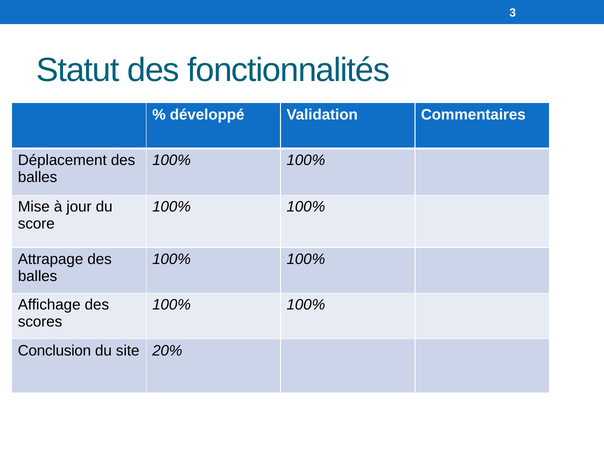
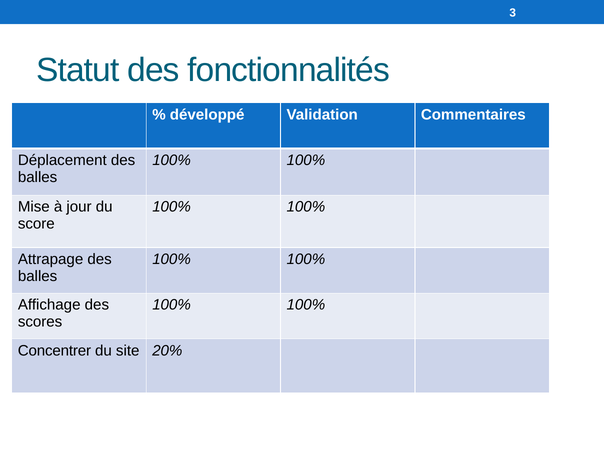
Conclusion: Conclusion -> Concentrer (54, 351)
